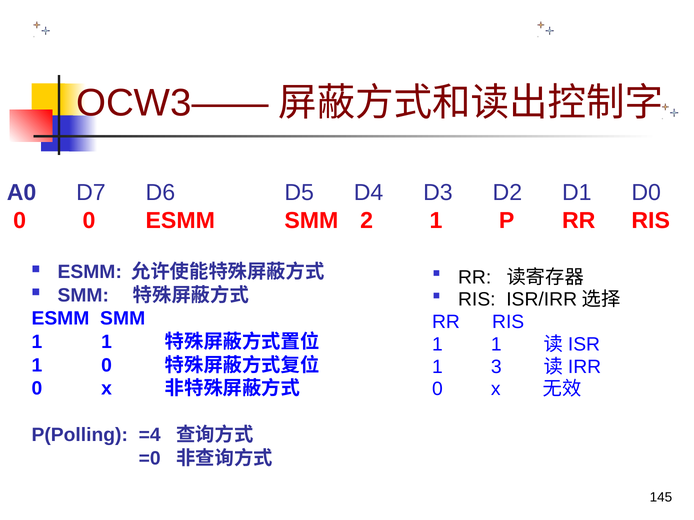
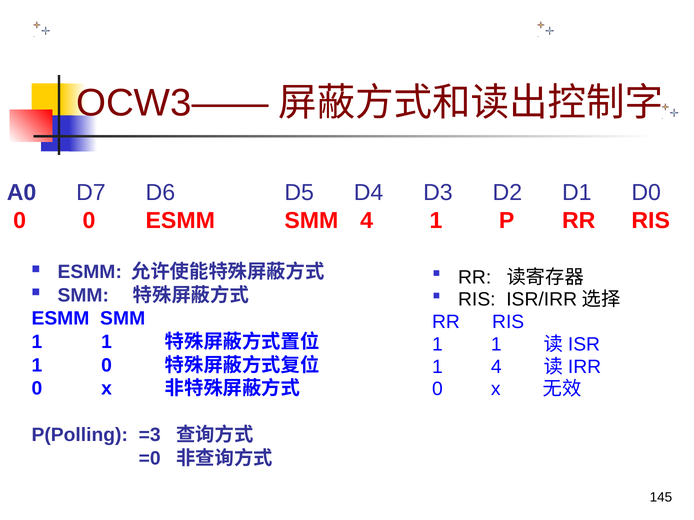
SMM 2: 2 -> 4 (367, 221)
1 3: 3 -> 4 (496, 367)
=4: =4 -> =3 (150, 435)
